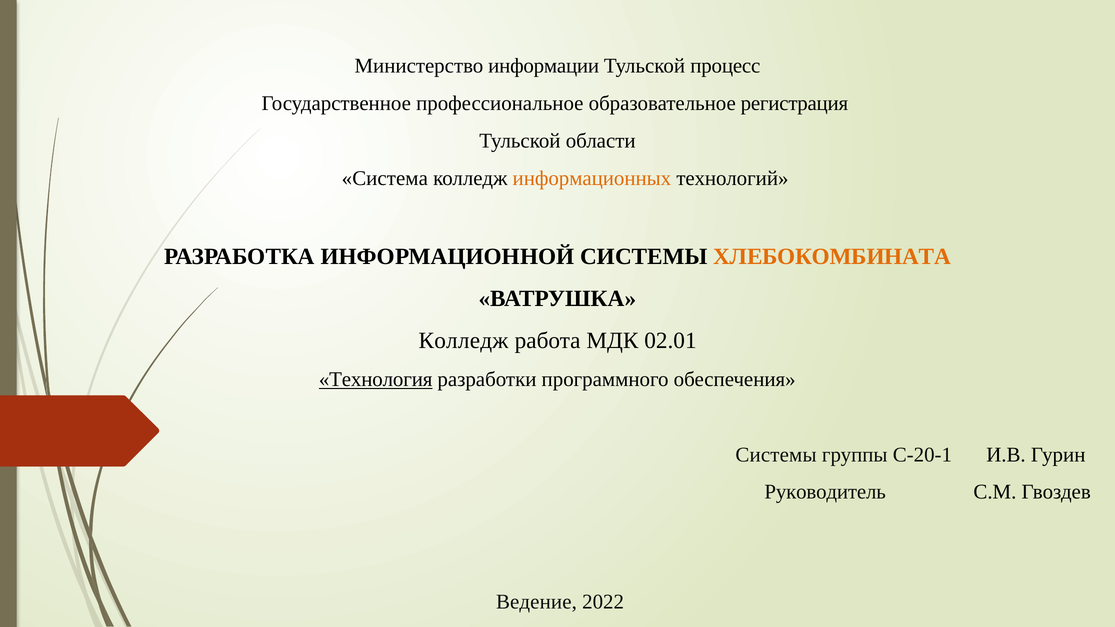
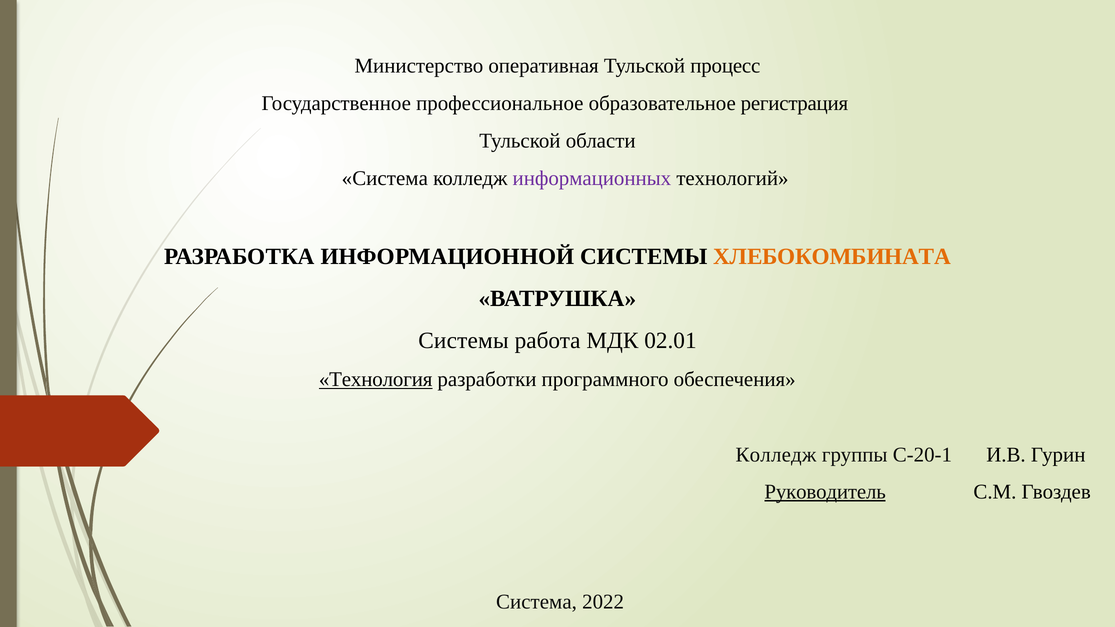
информации: информации -> оперативная (544, 66)
информационных colour: orange -> purple (592, 179)
Колледж: Колледж -> Системы (463, 341)
Системы: Системы -> Колледж (776, 455)
Руководитель underline: none -> present (825, 492)
Ведение: Ведение -> Система (536, 602)
